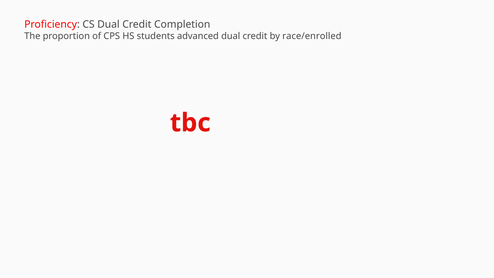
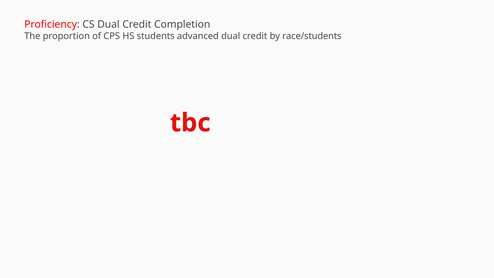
race/enrolled: race/enrolled -> race/students (312, 36)
